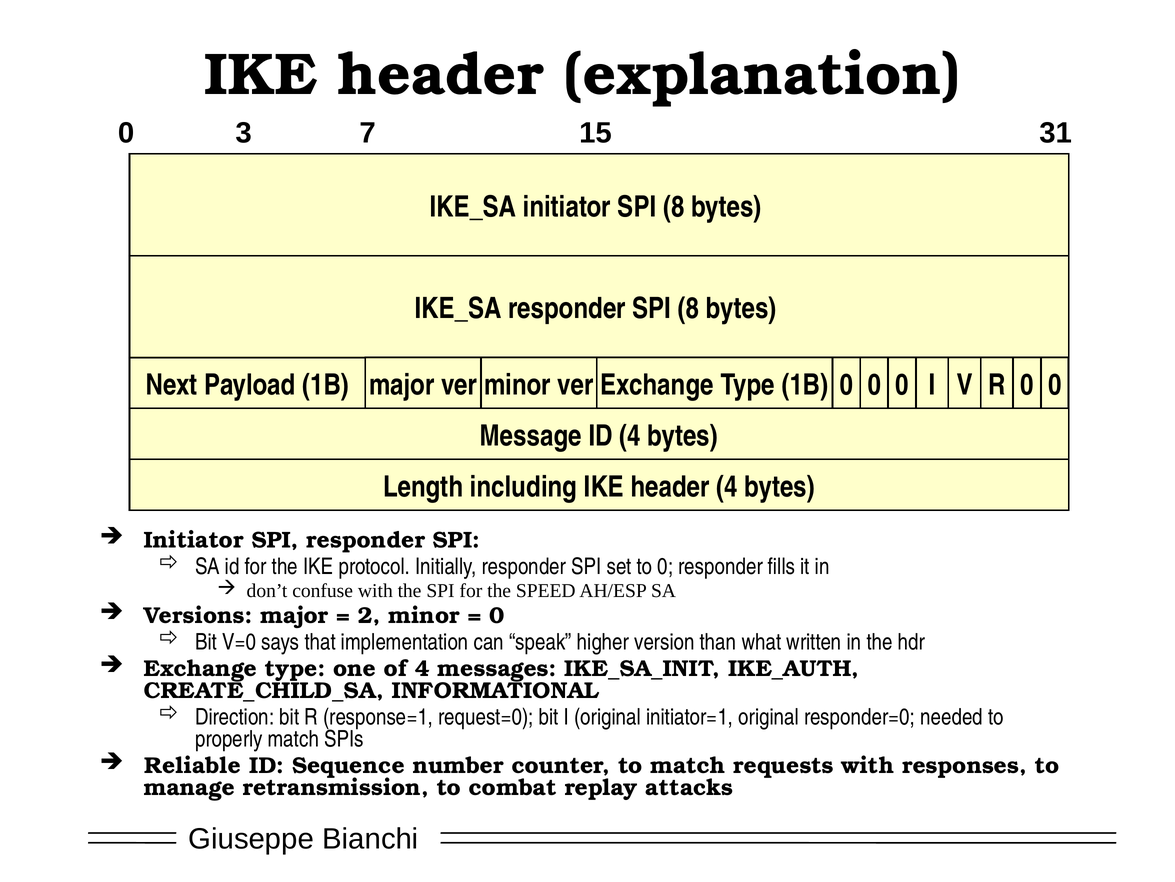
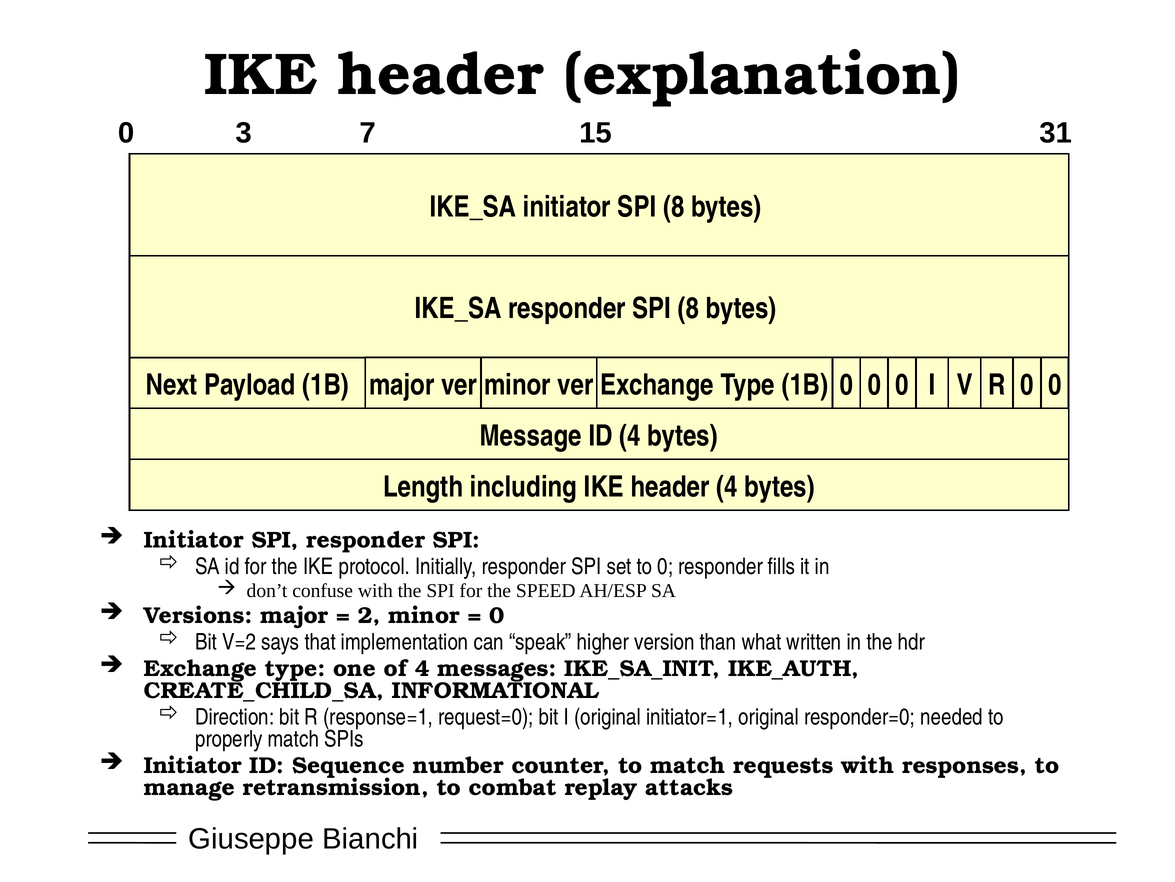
V=0: V=0 -> V=2 (239, 642)
Reliable: Reliable -> Initiator (193, 765)
